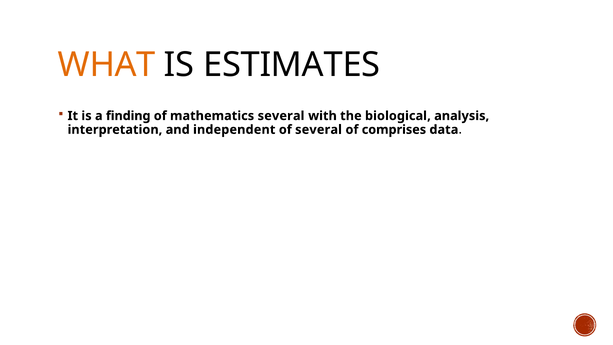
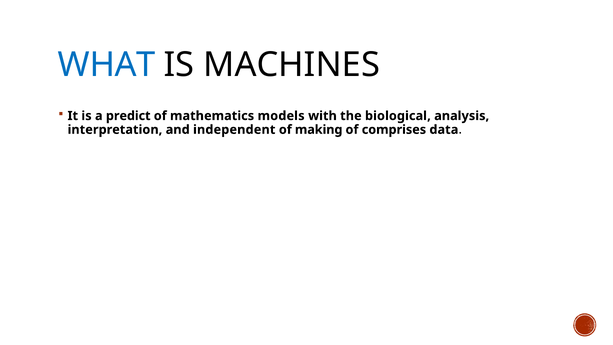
WHAT colour: orange -> blue (107, 65)
ESTIMATES: ESTIMATES -> MACHINES (292, 65)
finding: finding -> predict (128, 116)
mathematics several: several -> models (281, 116)
of several: several -> making (319, 130)
